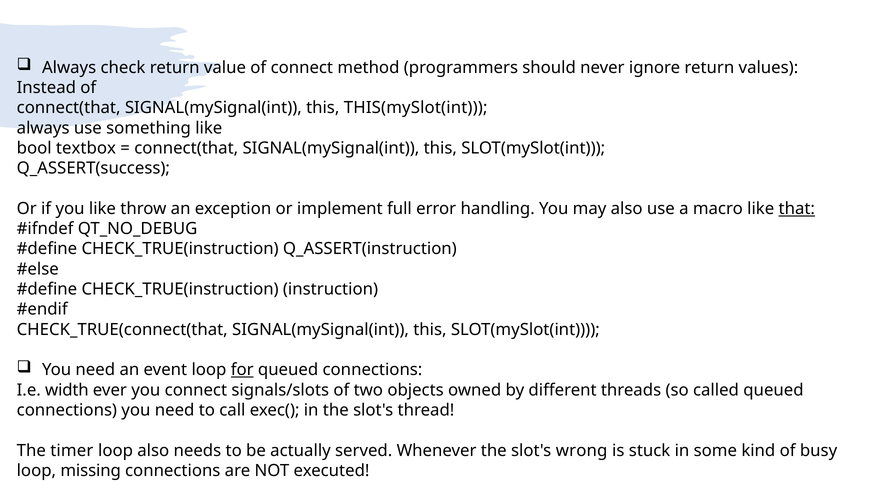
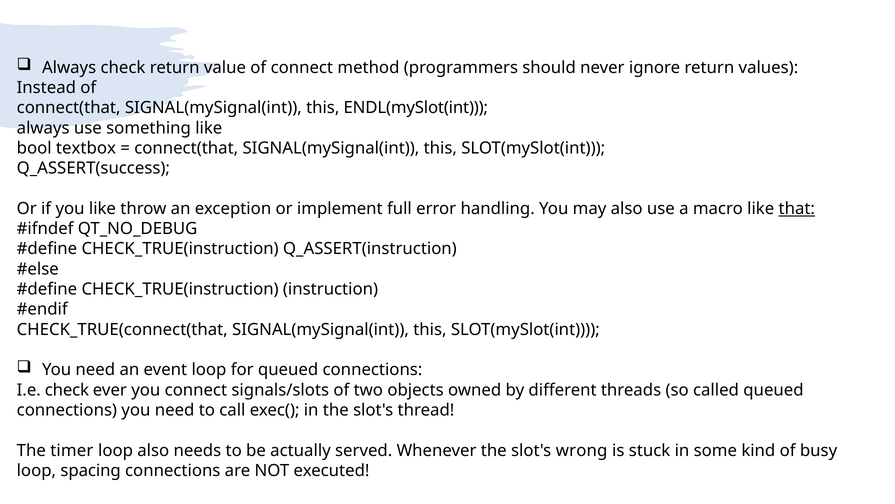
THIS(mySlot(int: THIS(mySlot(int -> ENDL(mySlot(int (416, 108)
for underline: present -> none (242, 369)
I.e width: width -> check (67, 390)
missing: missing -> spacing (91, 470)
